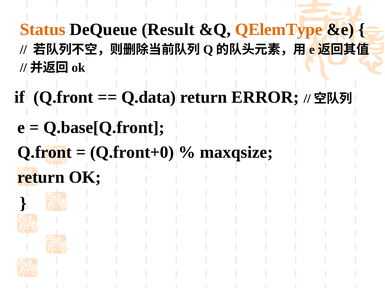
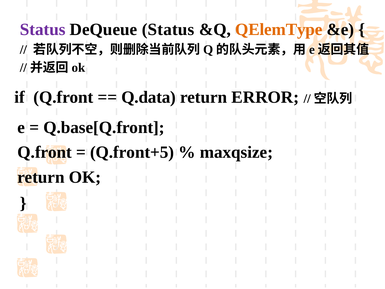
Status colour: orange -> purple (43, 29)
DeQueue Result: Result -> Status (168, 29)
Q.front+0: Q.front+0 -> Q.front+5 (132, 152)
